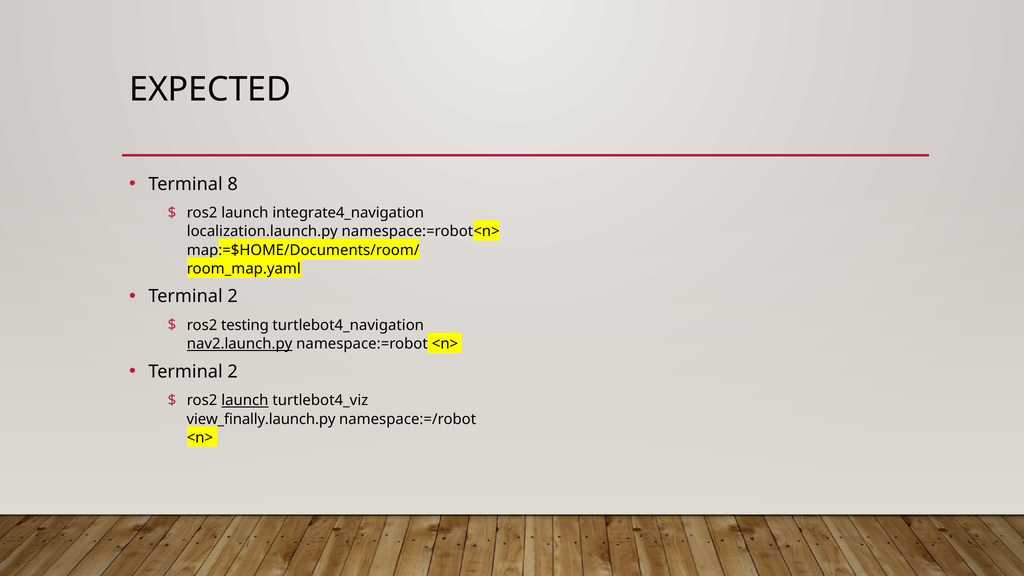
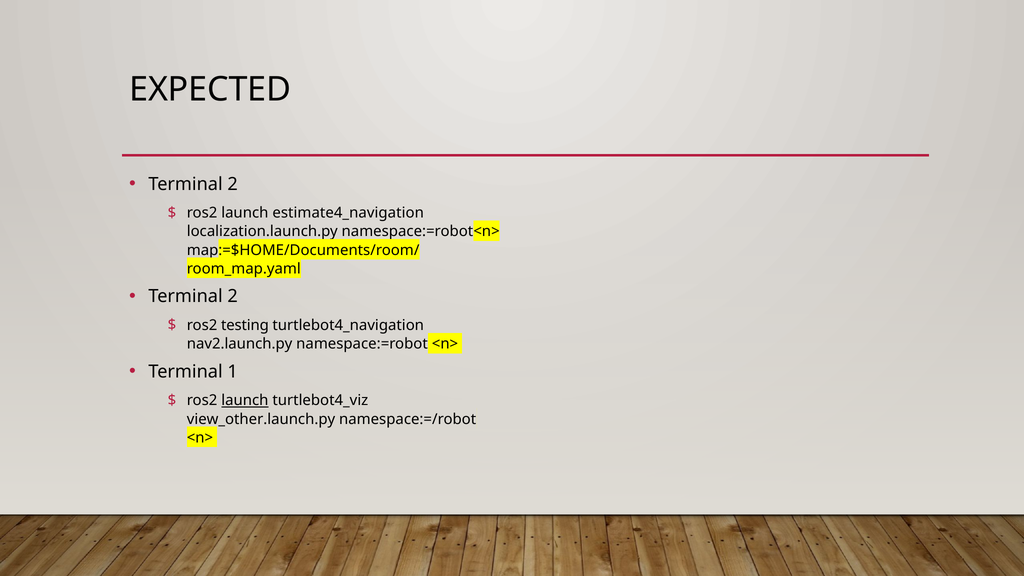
8: 8 -> 2 (233, 184)
integrate4_navigation: integrate4_navigation -> estimate4_navigation (348, 213)
nav2.launch.py underline: present -> none (240, 344)
2: 2 -> 1 (233, 372)
view_finally.launch.py: view_finally.launch.py -> view_other.launch.py (261, 419)
